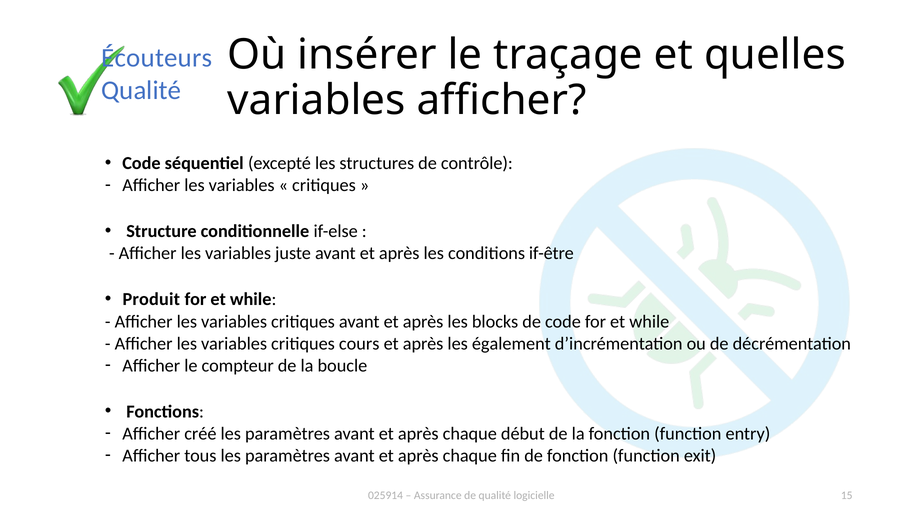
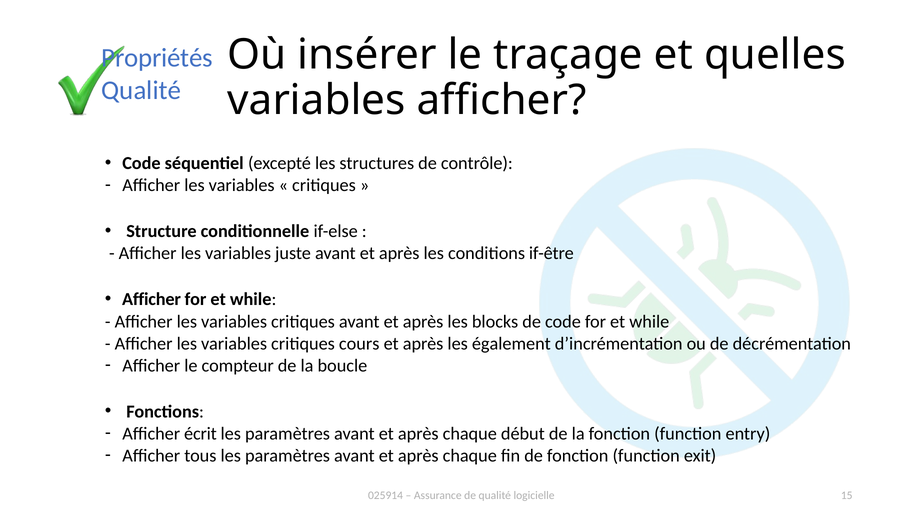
Écouteurs: Écouteurs -> Propriétés (157, 58)
Produit: Produit -> Afficher (151, 300)
créé: créé -> écrit (200, 434)
